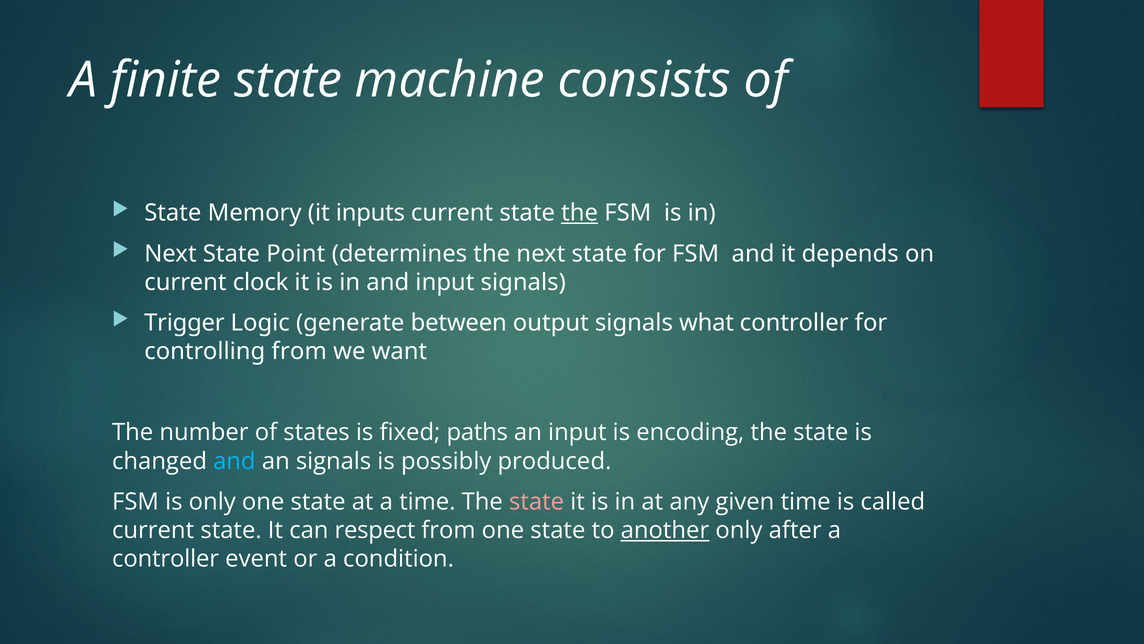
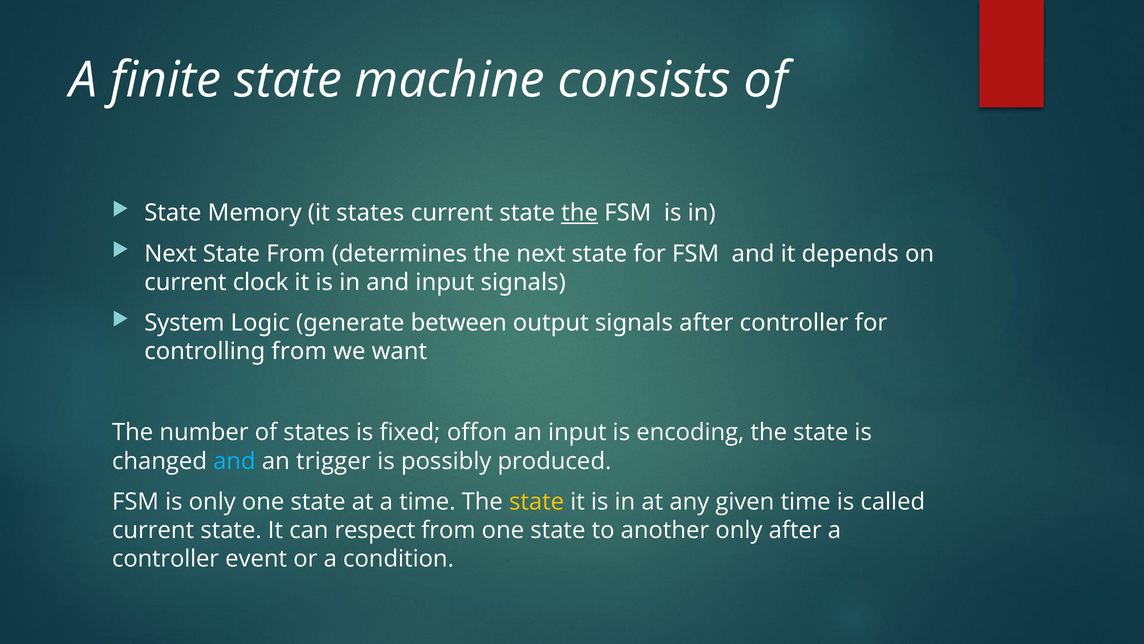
it inputs: inputs -> states (370, 213)
State Point: Point -> From (296, 253)
Trigger: Trigger -> System (184, 323)
signals what: what -> after (706, 323)
paths: paths -> offon (477, 432)
an signals: signals -> trigger (333, 461)
state colour: pink -> yellow (537, 501)
another underline: present -> none (665, 530)
